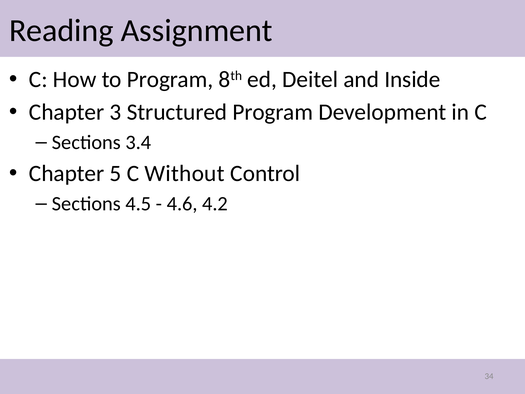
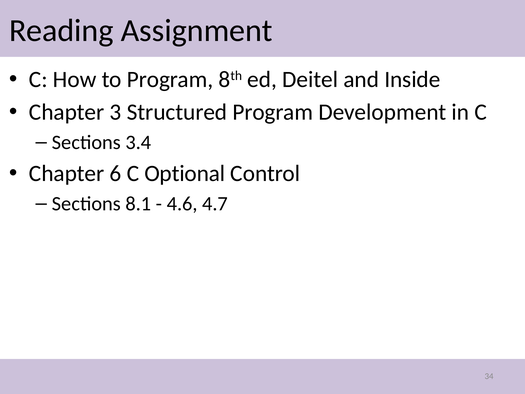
5: 5 -> 6 (115, 173)
Without: Without -> Optional (185, 173)
4.5: 4.5 -> 8.1 (138, 204)
4.2: 4.2 -> 4.7 (215, 204)
